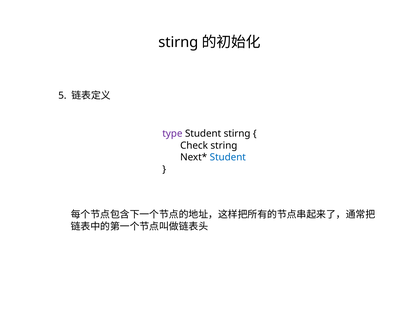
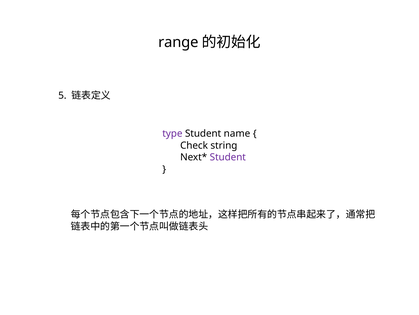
stirng: stirng -> range (178, 42)
Student stirng: stirng -> name (237, 133)
Student colour: blue -> purple (228, 157)
